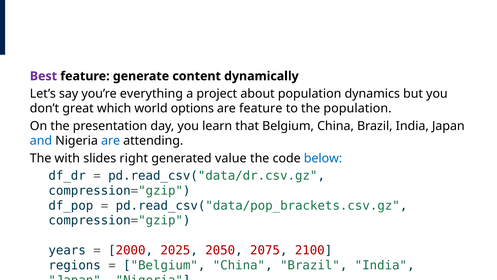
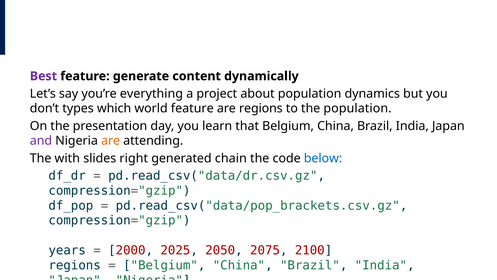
great: great -> types (78, 108)
world options: options -> feature (192, 108)
are feature: feature -> regions (261, 108)
and colour: blue -> purple (41, 141)
are colour: blue -> orange (111, 141)
value: value -> chain (231, 158)
